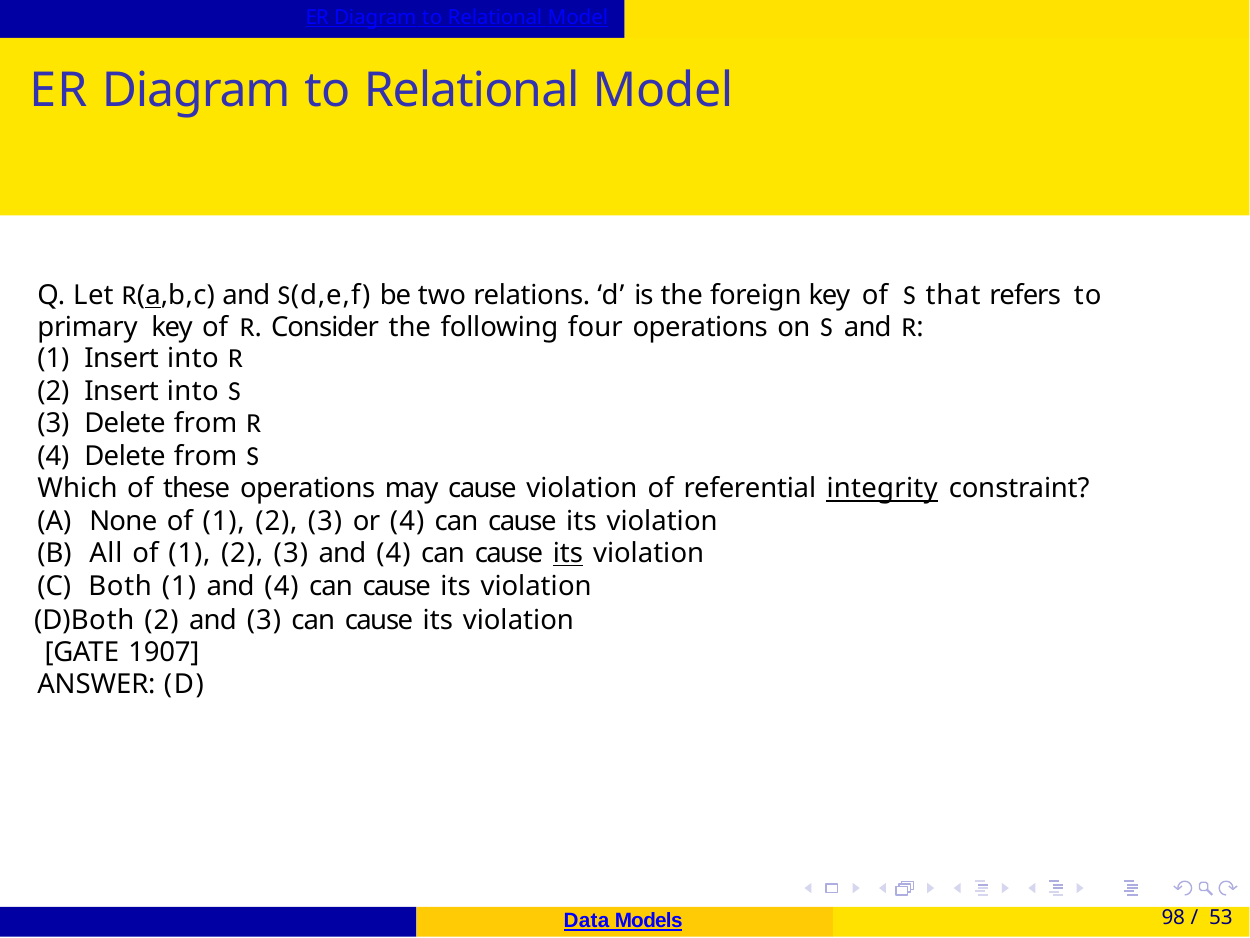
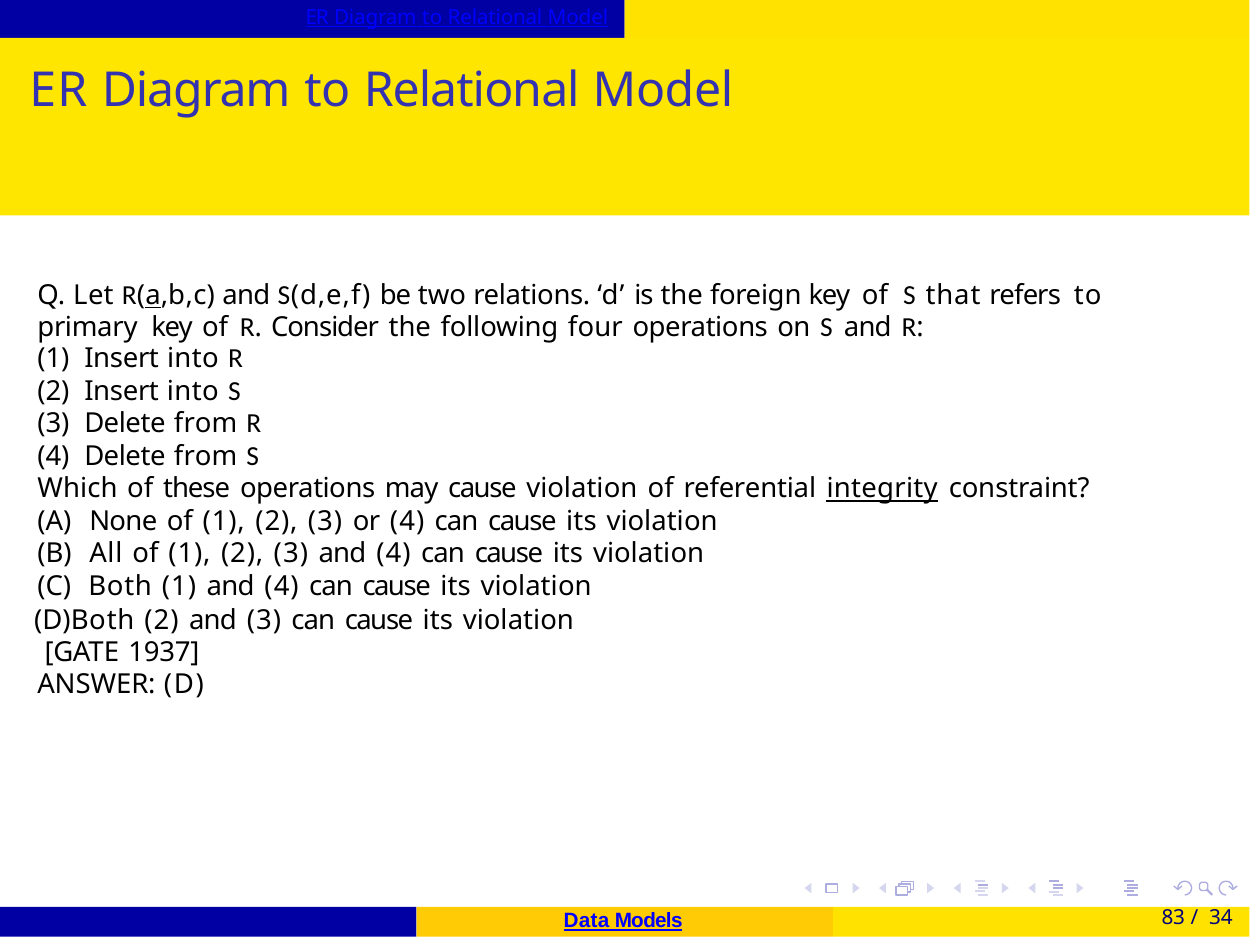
its underline: present -> none (568, 554)
1907: 1907 -> 1937 (164, 653)
98: 98 -> 83 (1173, 918)
53: 53 -> 34 (1221, 918)
